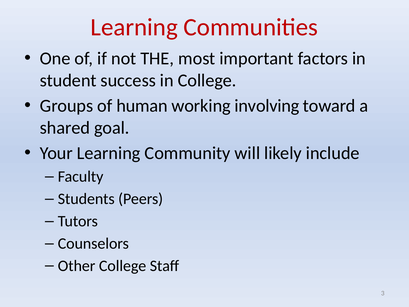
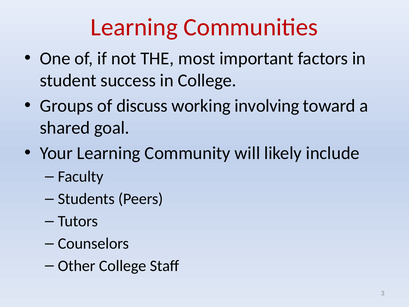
human: human -> discuss (142, 106)
